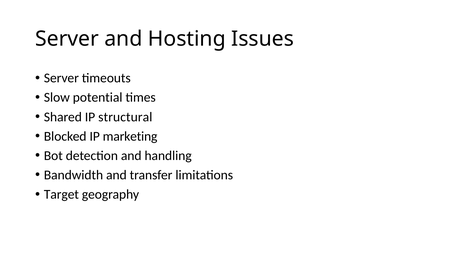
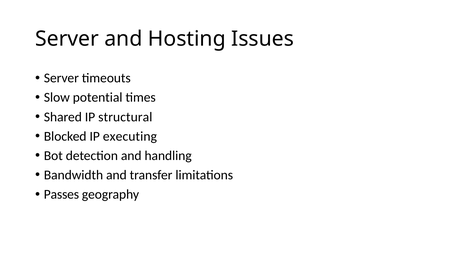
marketing: marketing -> executing (130, 136)
Target: Target -> Passes (61, 194)
